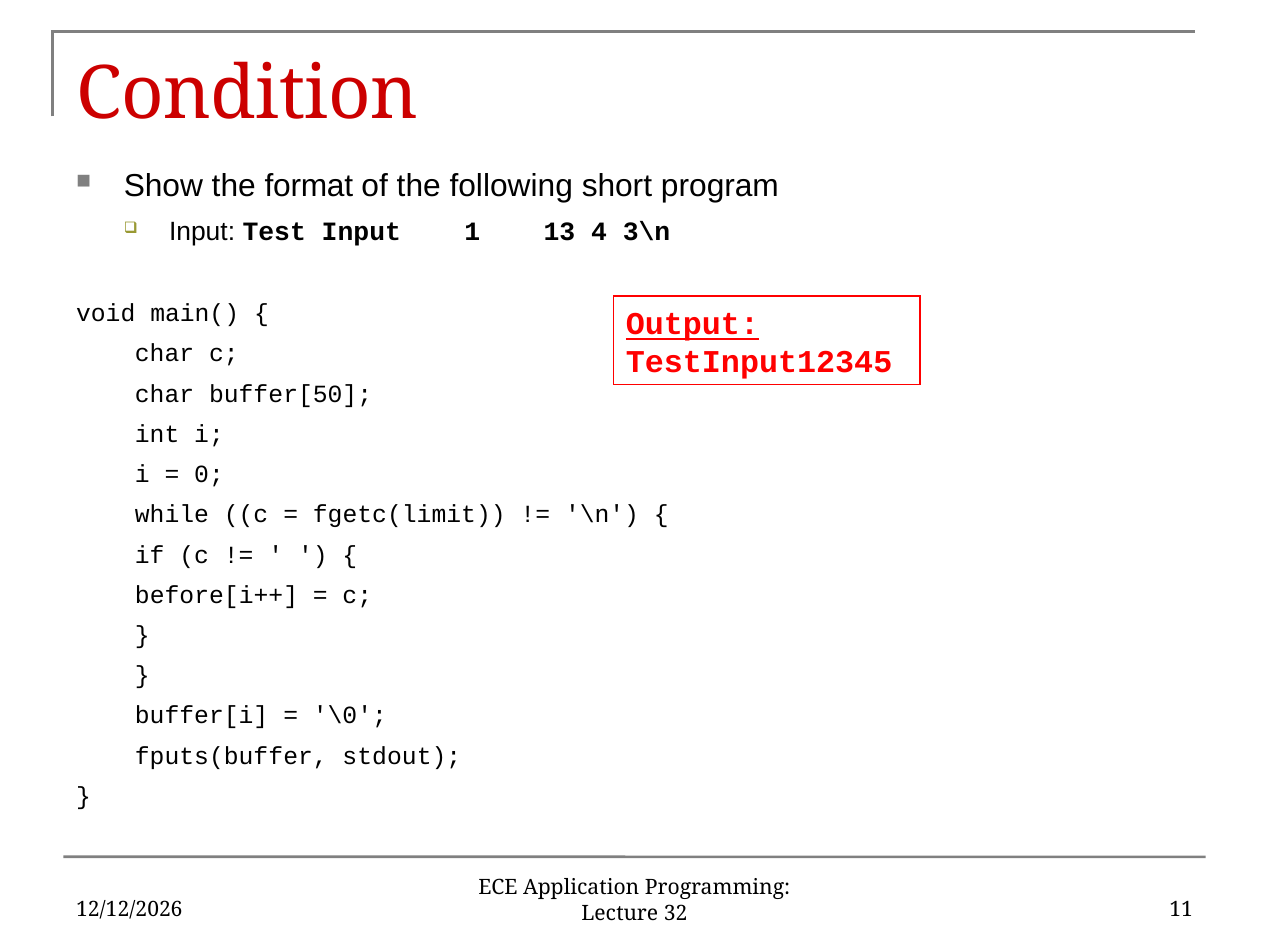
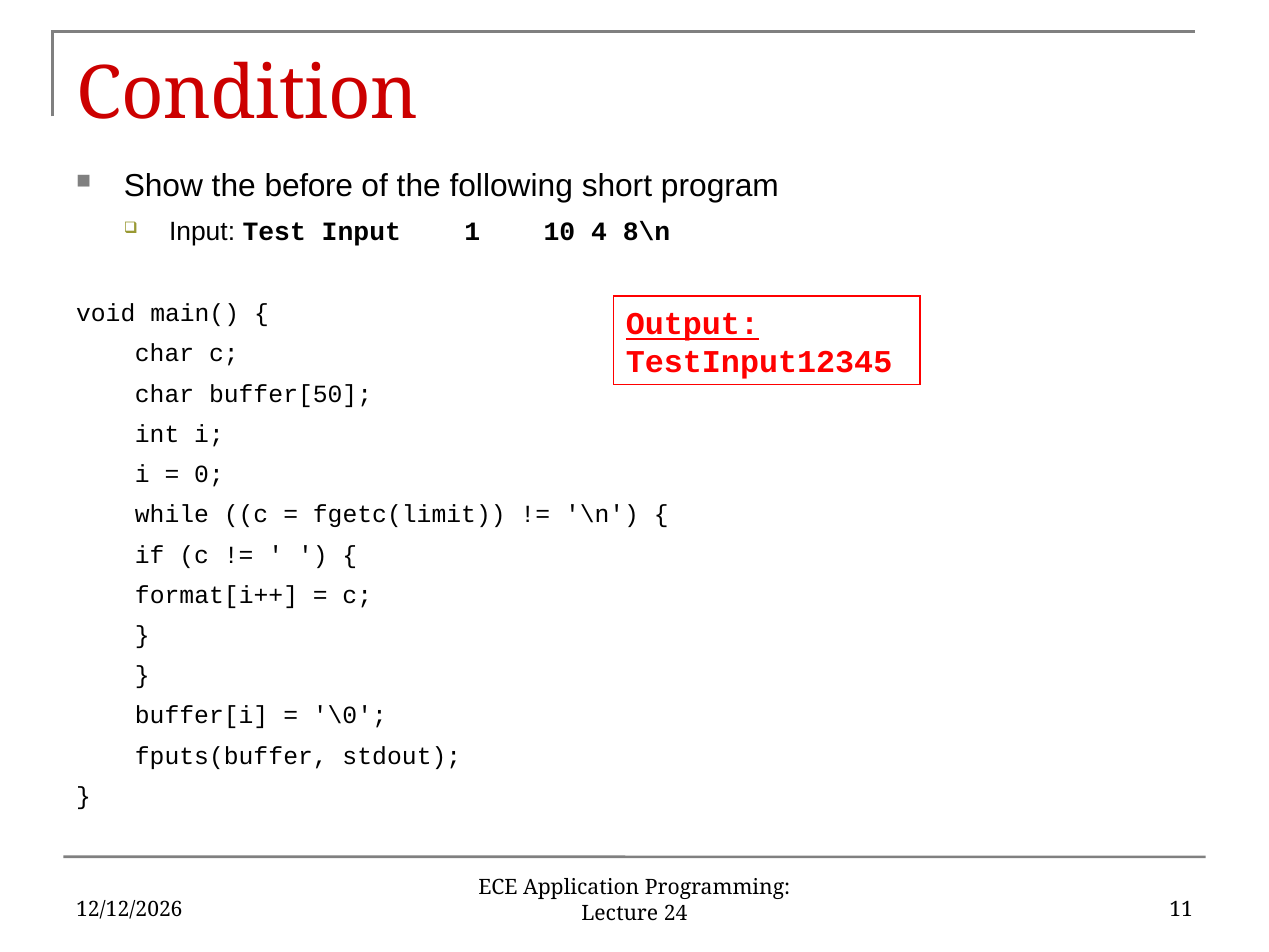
format: format -> before (309, 186)
13: 13 -> 10 (559, 232)
3\n: 3\n -> 8\n (647, 232)
before[i++: before[i++ -> format[i++ (217, 595)
32: 32 -> 24 (676, 913)
